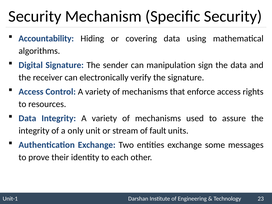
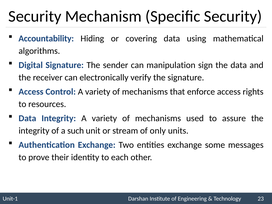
only: only -> such (76, 131)
fault: fault -> only (158, 131)
